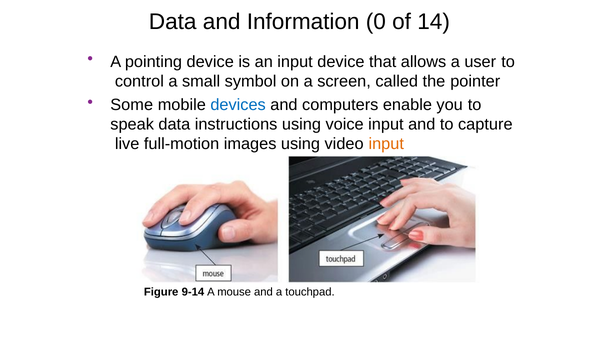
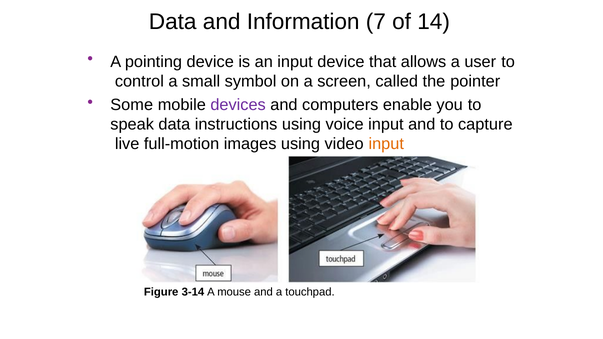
0: 0 -> 7 (376, 22)
devices colour: blue -> purple (238, 105)
9-14: 9-14 -> 3-14 (193, 292)
